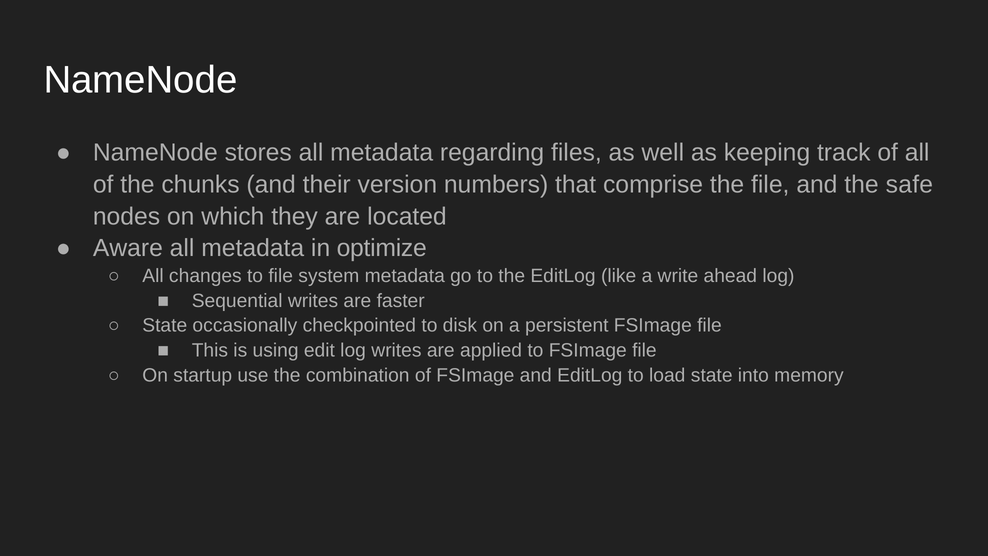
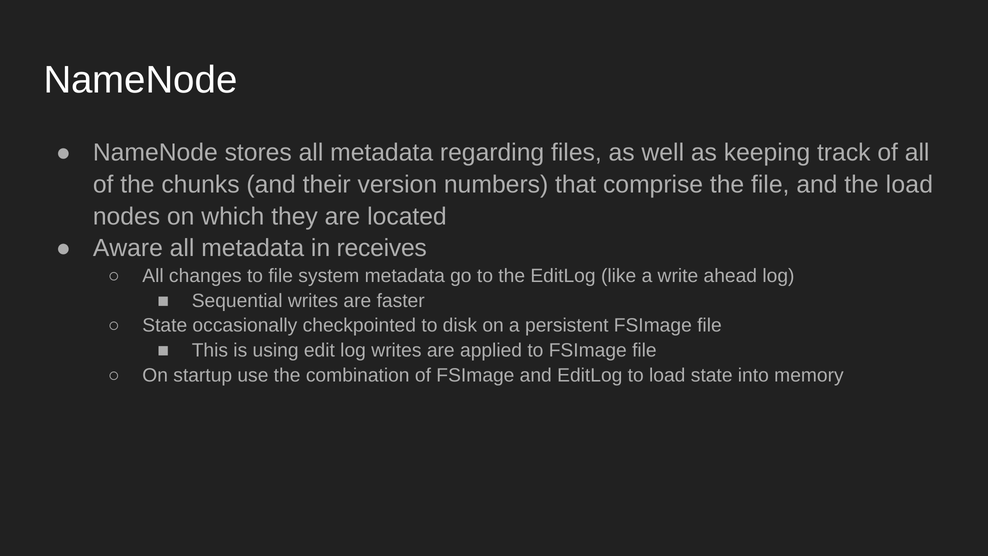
the safe: safe -> load (909, 185)
optimize: optimize -> receives (382, 248)
